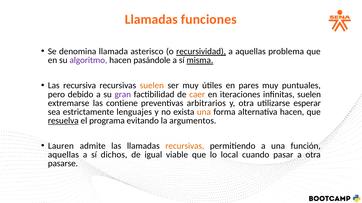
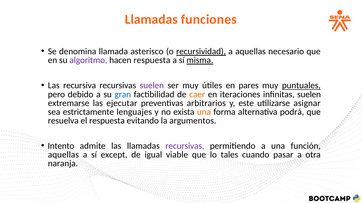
problema: problema -> necesario (286, 52)
hacen pasándole: pasándole -> respuesta (152, 60)
suelen colour: orange -> purple (152, 86)
puntuales underline: none -> present (301, 86)
gran colour: purple -> blue (123, 95)
contiene: contiene -> ejecutar (122, 103)
y otra: otra -> este (246, 103)
esperar: esperar -> asignar (307, 103)
alternativa hacen: hacen -> podrá (292, 112)
resuelva underline: present -> none (63, 121)
el programa: programa -> respuesta (107, 121)
Lauren: Lauren -> Intento (61, 146)
recursivas colour: orange -> purple (185, 146)
dichos: dichos -> except (114, 155)
local: local -> tales (229, 155)
pasarse: pasarse -> naranja (63, 164)
